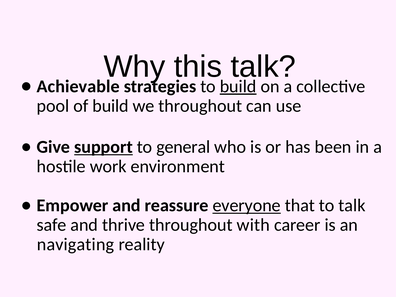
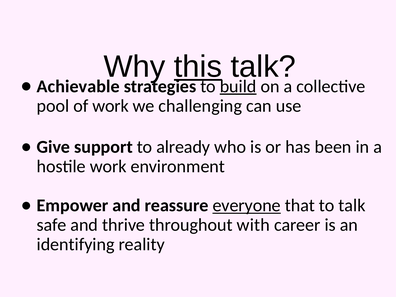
this underline: none -> present (198, 67)
of build: build -> work (111, 106)
we throughout: throughout -> challenging (200, 106)
support underline: present -> none (103, 147)
general: general -> already (183, 147)
navigating: navigating -> identifying (76, 244)
